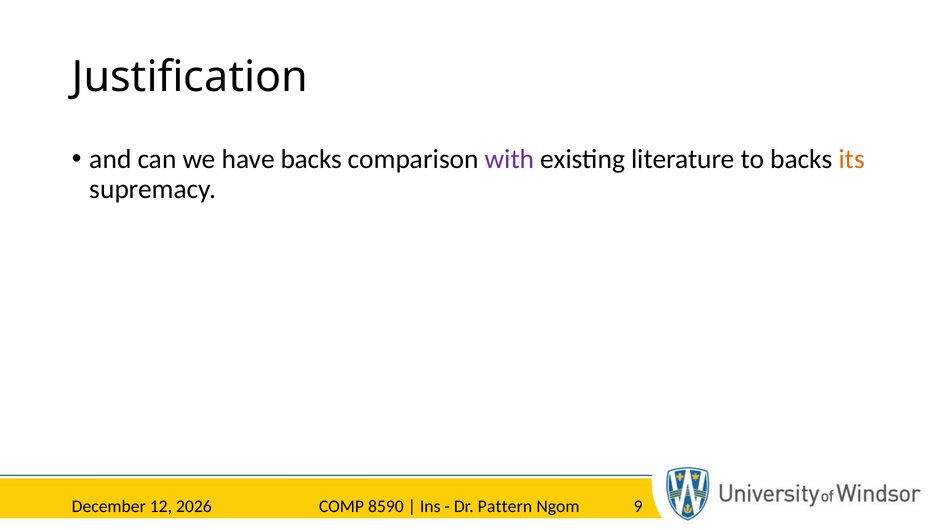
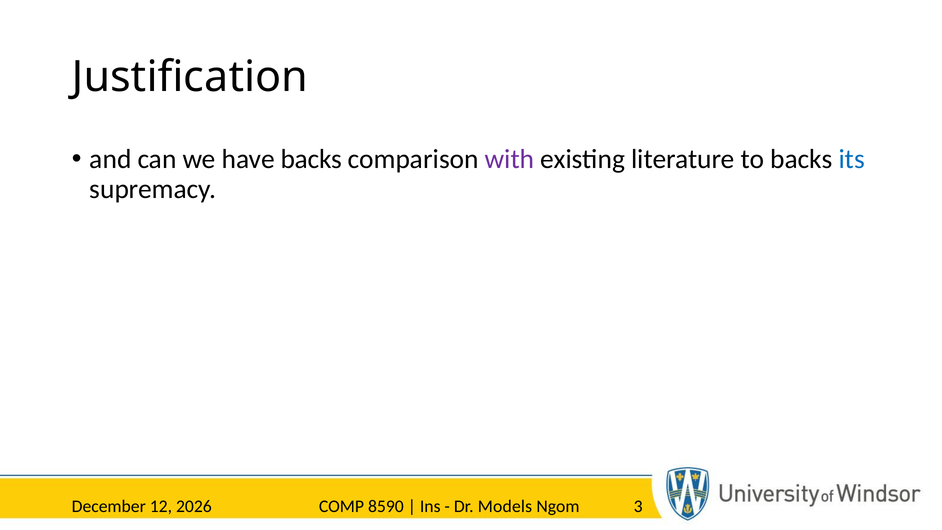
its colour: orange -> blue (852, 159)
Pattern: Pattern -> Models (505, 506)
9: 9 -> 3 (638, 506)
